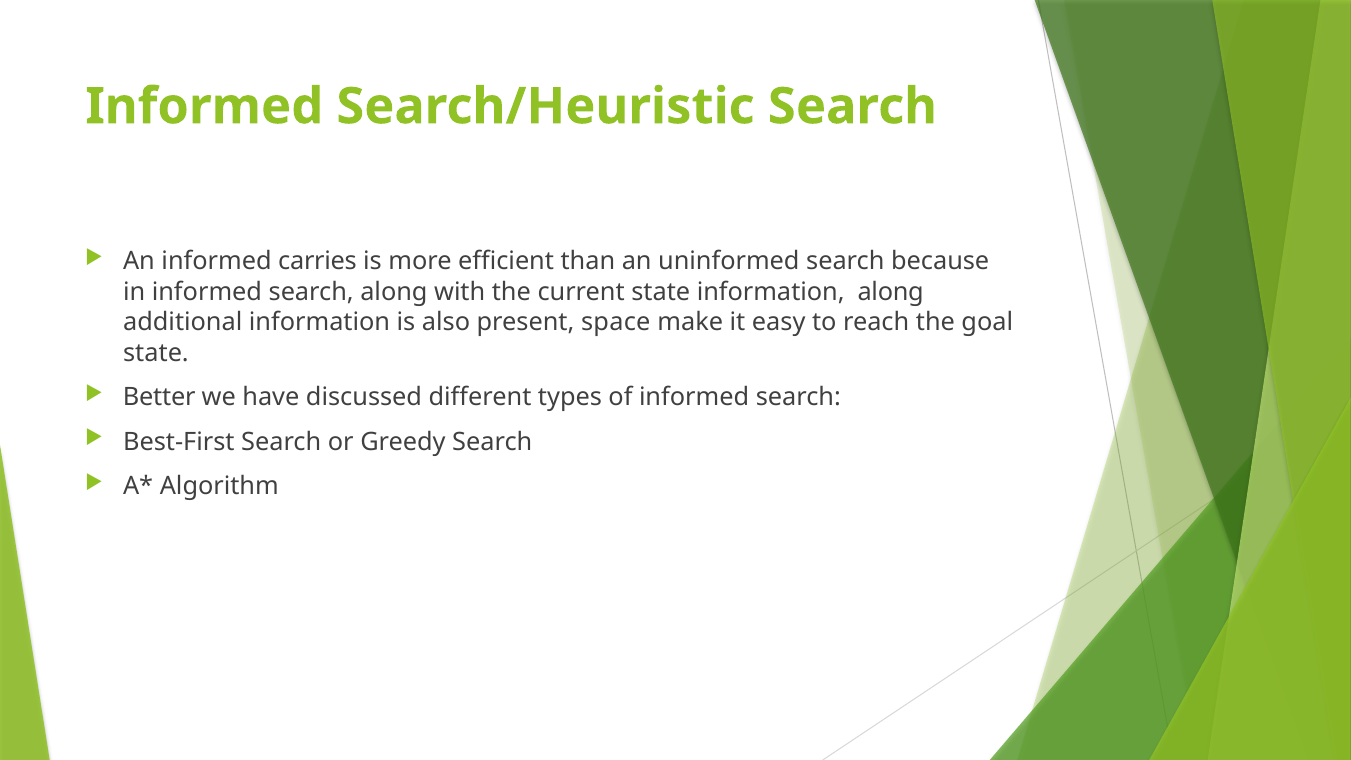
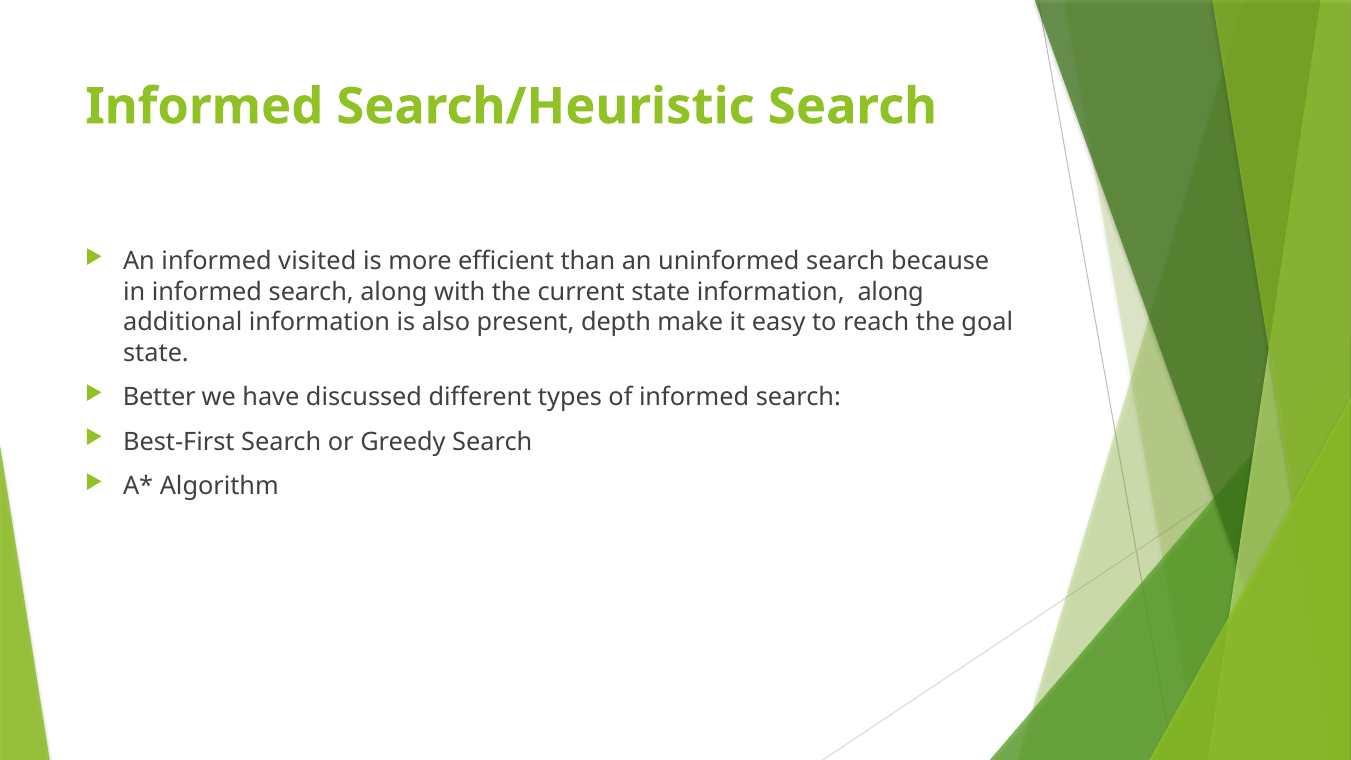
carries: carries -> visited (317, 261)
space: space -> depth (616, 322)
